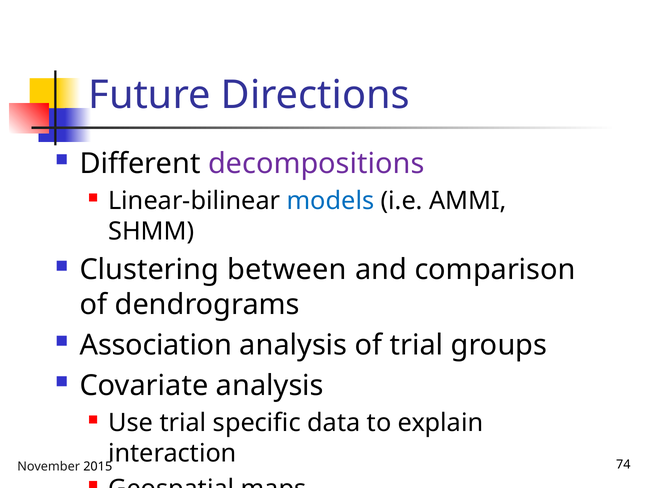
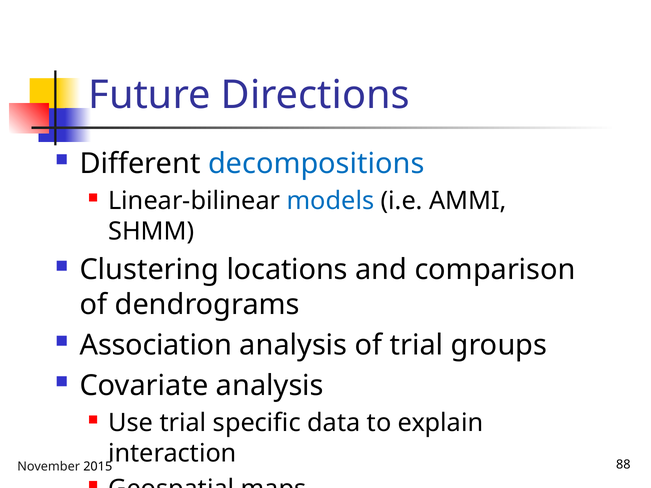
decompositions colour: purple -> blue (316, 164)
between: between -> locations (287, 270)
74: 74 -> 88 (623, 465)
